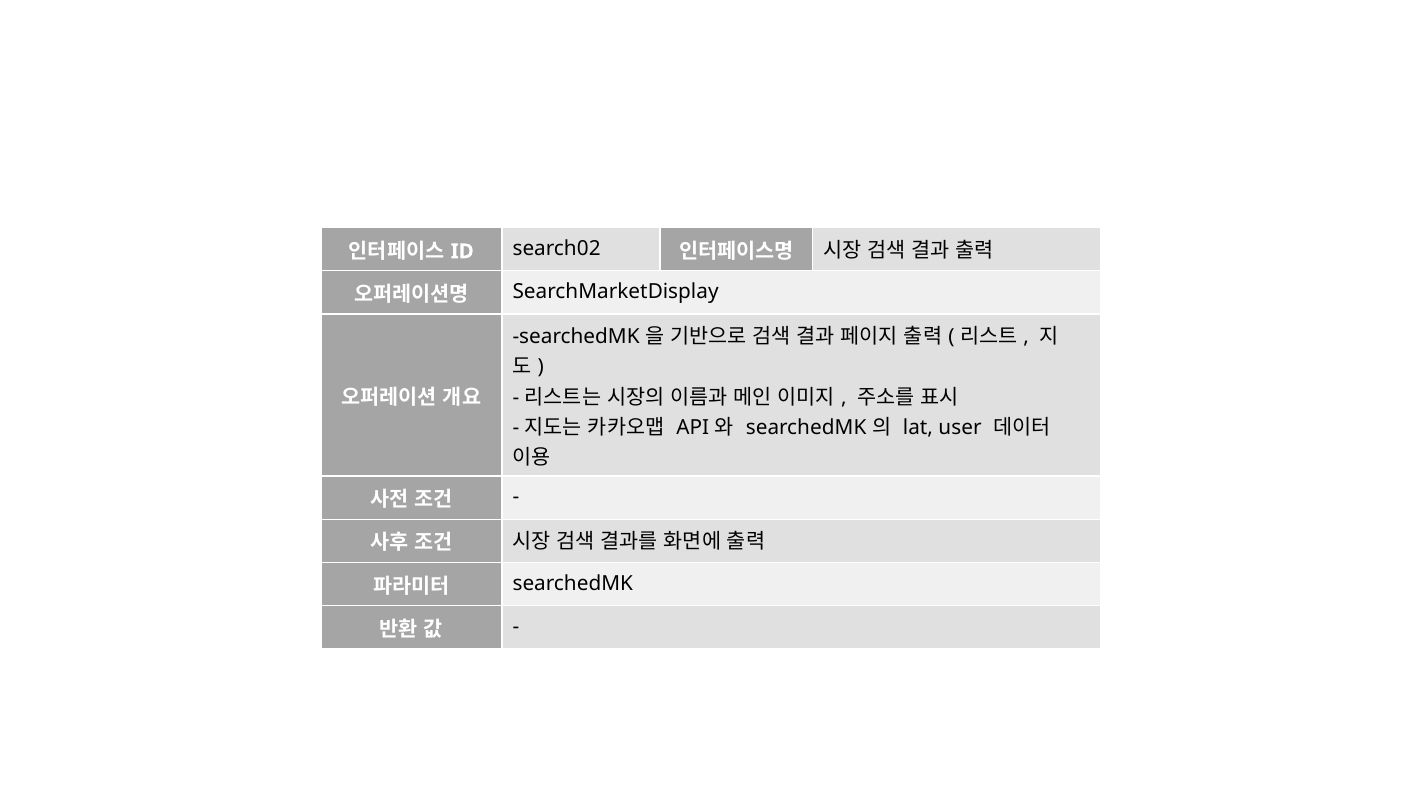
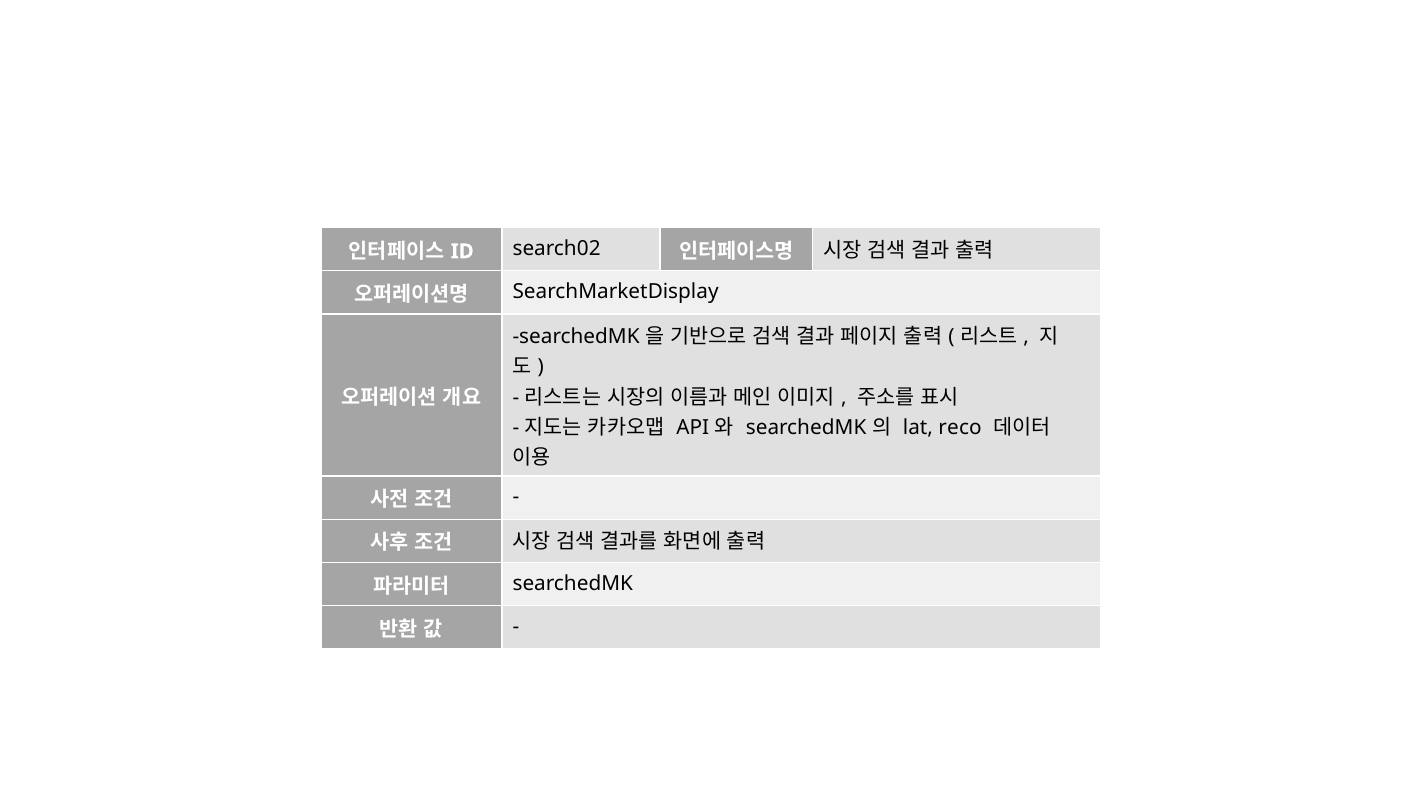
user: user -> reco (960, 427)
